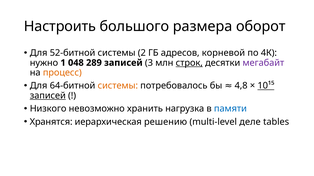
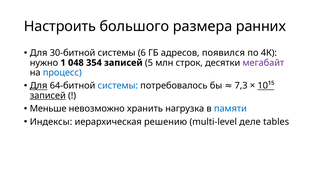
оборот: оборот -> ранних (261, 26)
52-битной: 52-битной -> 30-битной (73, 53)
2: 2 -> 6 (142, 53)
корневой: корневой -> появился (223, 53)
289: 289 -> 354 (94, 63)
3: 3 -> 5 (149, 63)
строк underline: present -> none (189, 63)
процесс colour: orange -> blue (62, 73)
Для underline: none -> present (39, 86)
системы colour: orange -> blue (118, 86)
4,8: 4,8 -> 7,3 (241, 86)
Низкого: Низкого -> Меньше (48, 109)
Хранятся: Хранятся -> Индексы (51, 122)
